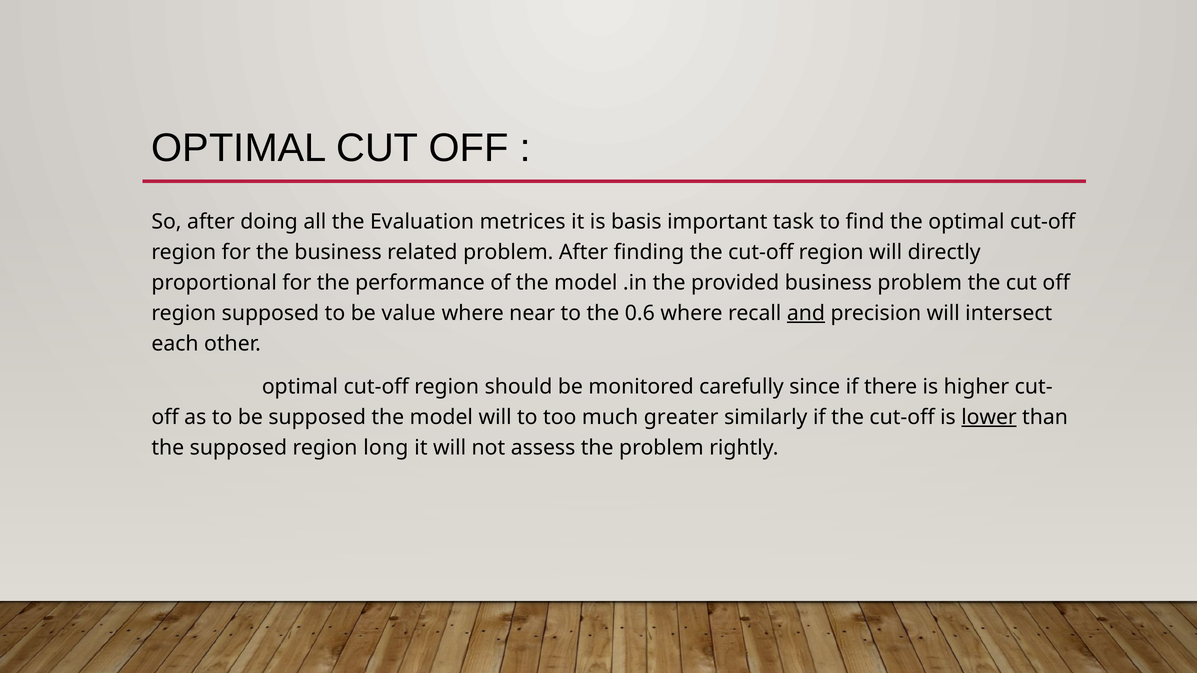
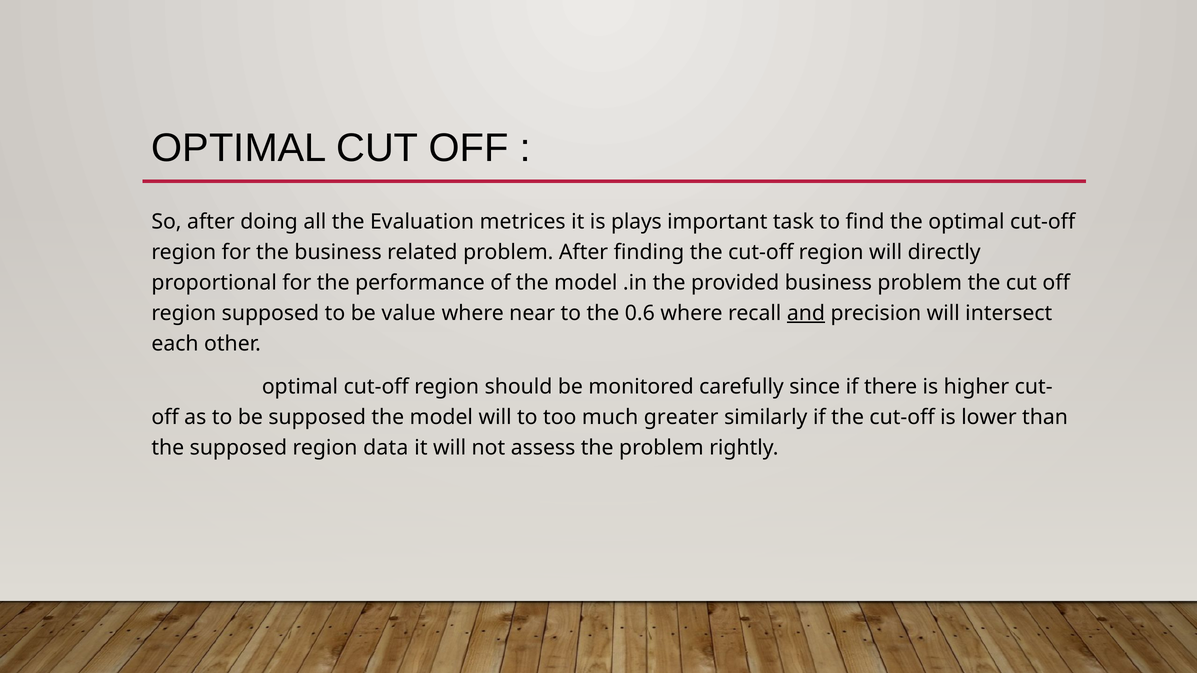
basis: basis -> plays (636, 222)
lower underline: present -> none (989, 417)
long: long -> data (386, 448)
